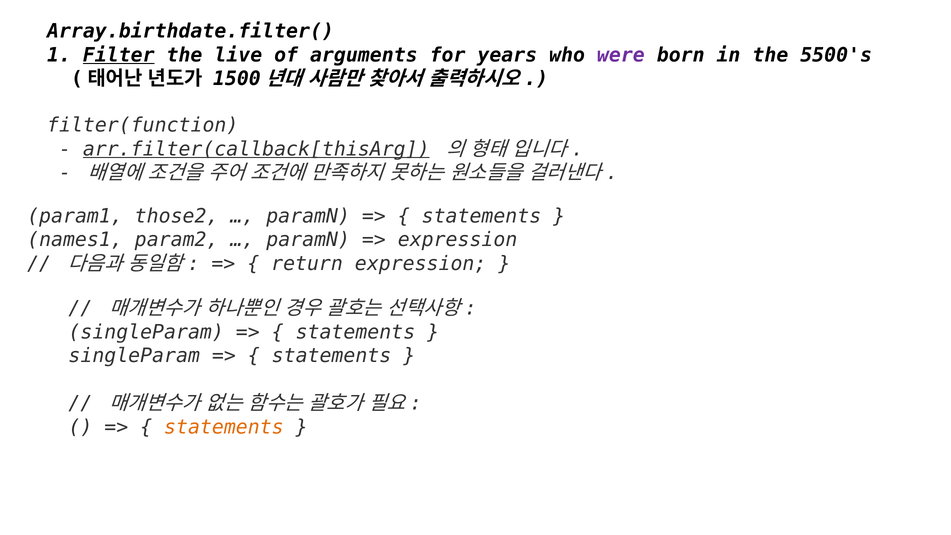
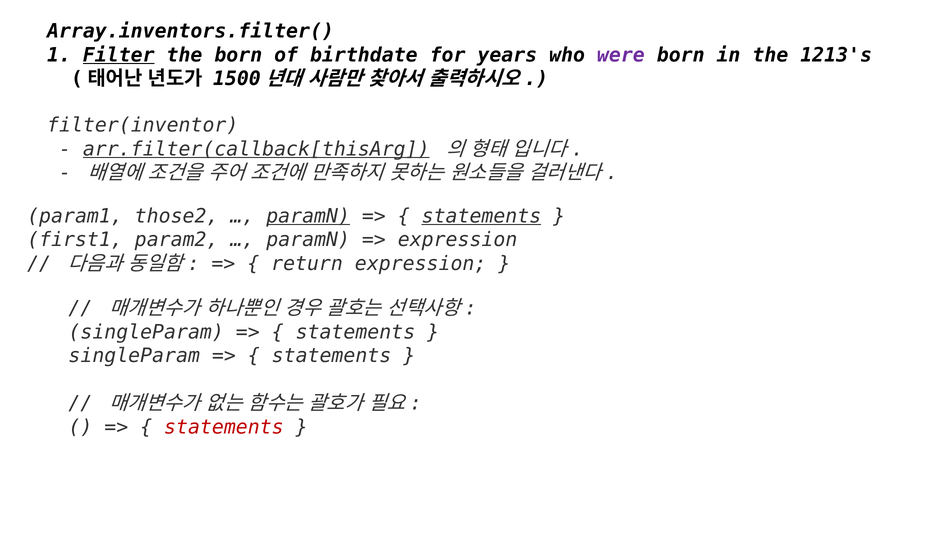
Array.birthdate.filter(: Array.birthdate.filter( -> Array.inventors.filter( (190, 31)
the live: live -> born (238, 55)
arguments: arguments -> birthdate (364, 55)
5500's: 5500's -> 1213's (836, 55)
filter(function: filter(function -> filter(inventor (143, 125)
paramN underline: none -> present (308, 216)
statements underline: none -> present (481, 216)
names1: names1 -> first1 (75, 240)
statements colour: orange -> red (224, 427)
